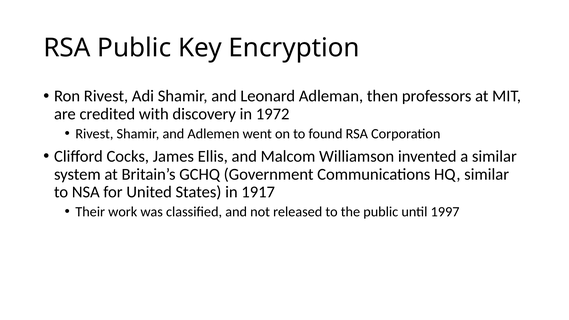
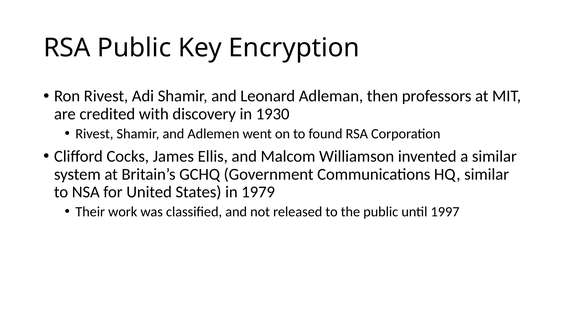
1972: 1972 -> 1930 (273, 114)
1917: 1917 -> 1979 (258, 192)
